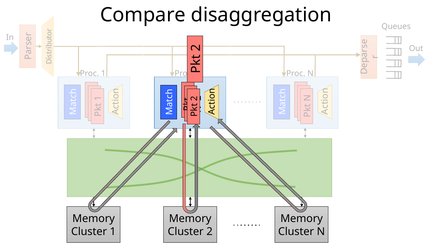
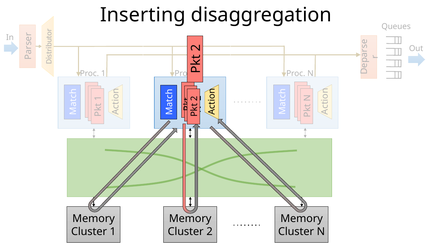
Compare: Compare -> Inserting (143, 15)
